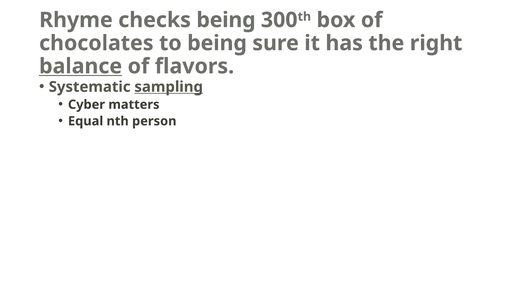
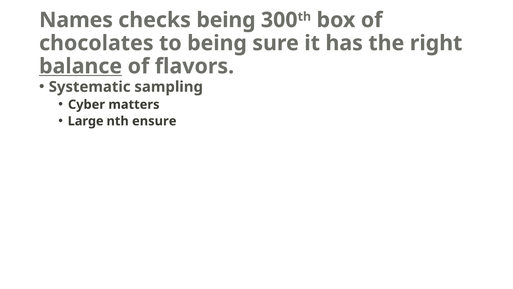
Rhyme: Rhyme -> Names (76, 20)
sampling underline: present -> none (169, 87)
Equal: Equal -> Large (86, 121)
person: person -> ensure (154, 121)
